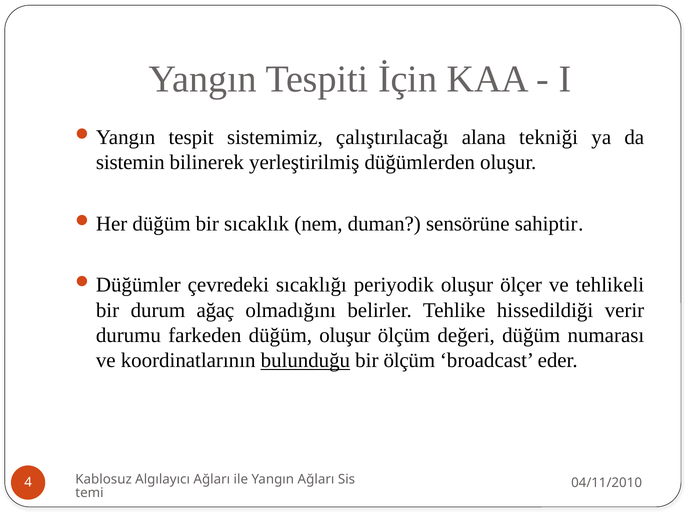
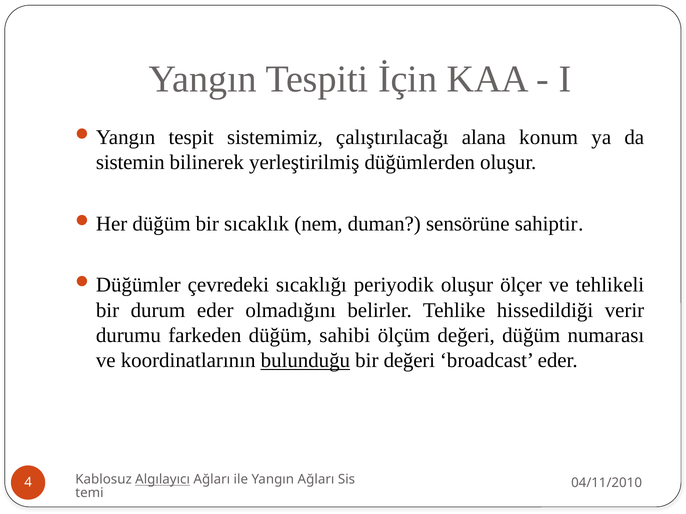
tekniği: tekniği -> konum (549, 137)
durum ağaç: ağaç -> eder (215, 310)
düğüm oluşur: oluşur -> sahibi (345, 336)
bir ölçüm: ölçüm -> değeri (409, 361)
Algılayıcı underline: none -> present (163, 480)
